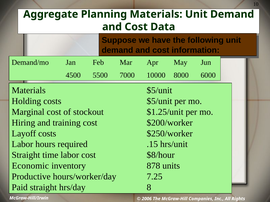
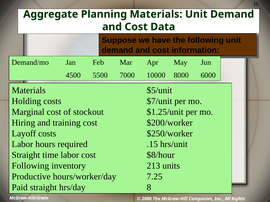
costs $5/unit: $5/unit -> $7/unit (159, 101)
Economic: Economic -> Following (30, 166)
878: 878 -> 213 (153, 166)
